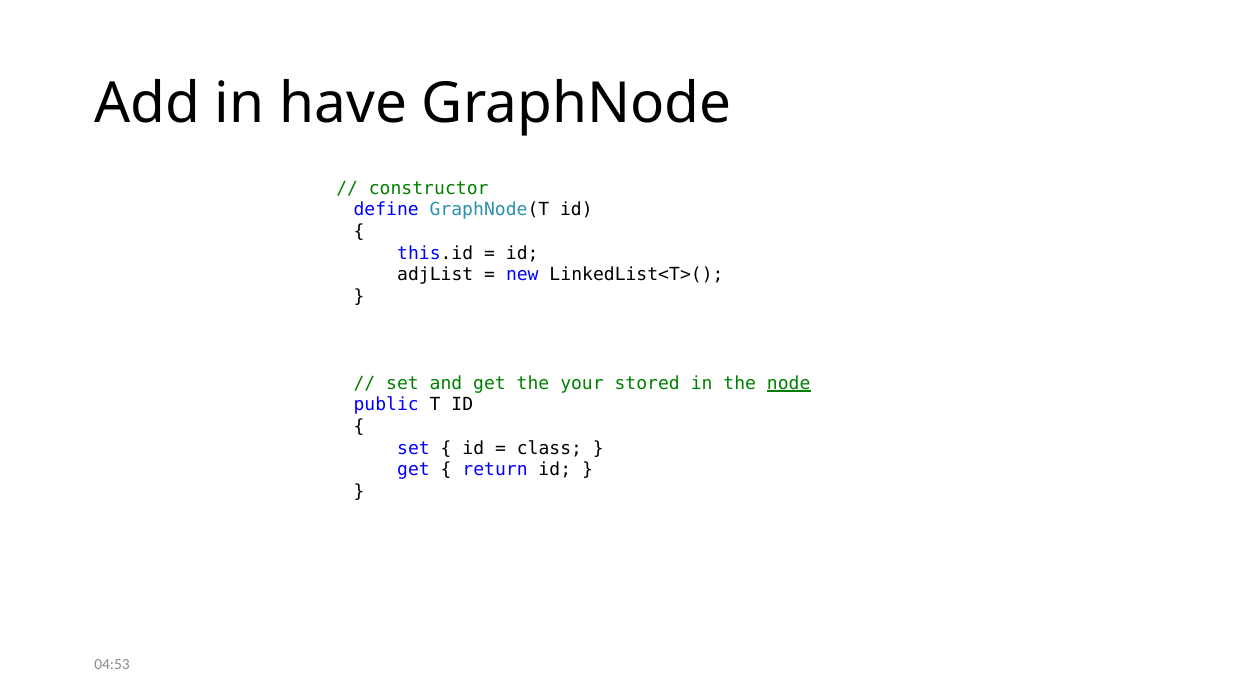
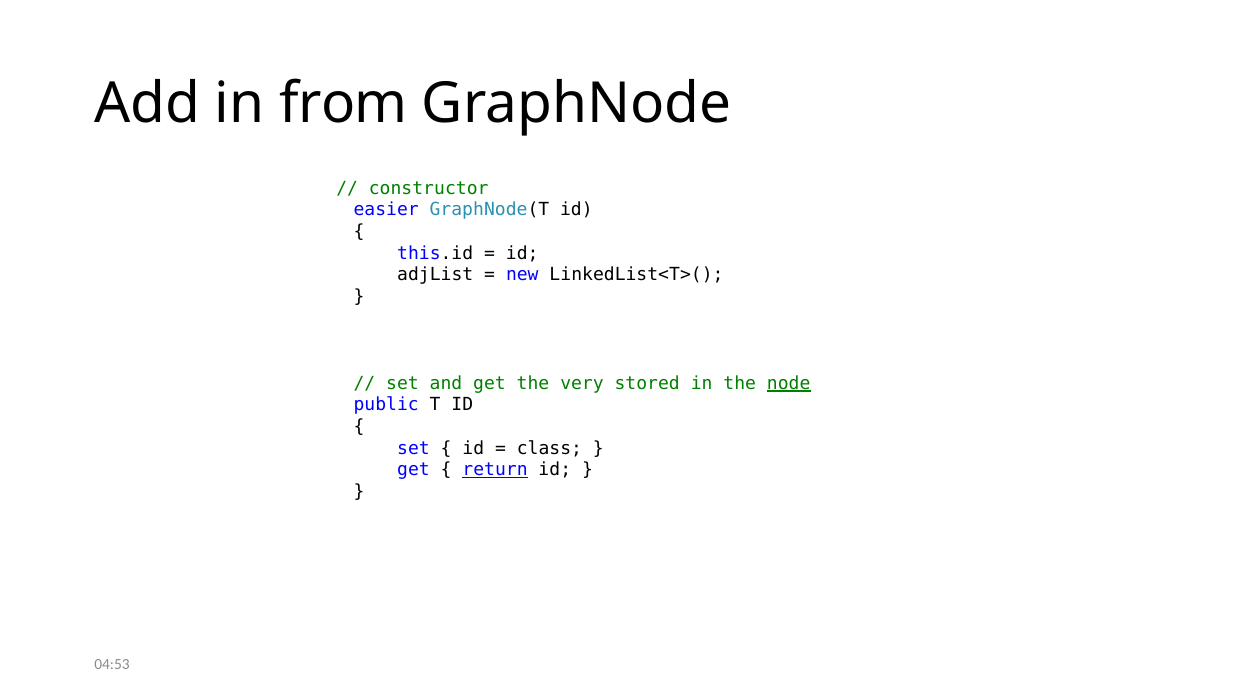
have: have -> from (344, 104)
define: define -> easier (386, 210)
your: your -> very (582, 383)
return underline: none -> present (495, 470)
